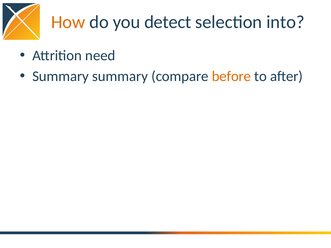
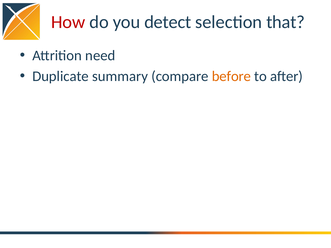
How colour: orange -> red (68, 22)
into: into -> that (286, 22)
Summary: Summary -> Duplicate (61, 76)
